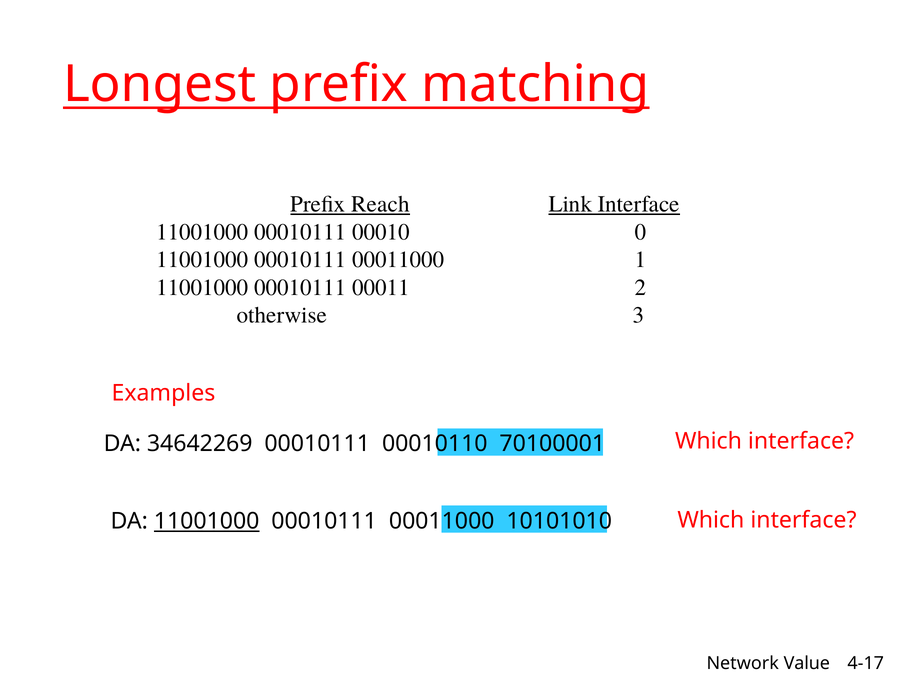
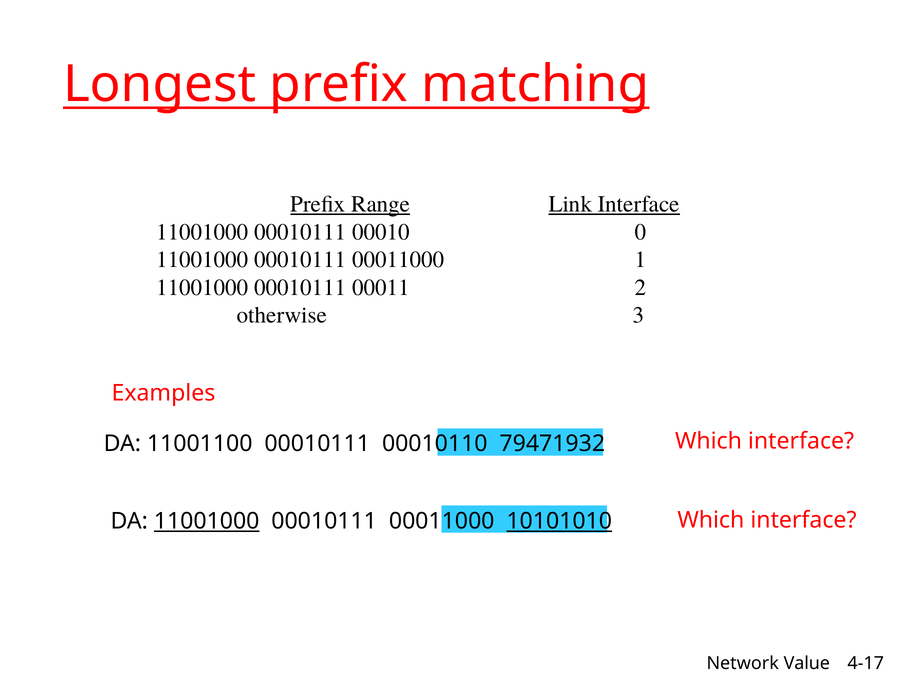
Reach: Reach -> Range (381, 204)
34642269: 34642269 -> 11001100 (200, 443)
70100001: 70100001 -> 79471932 (552, 443)
10101010 underline: none -> present (559, 521)
